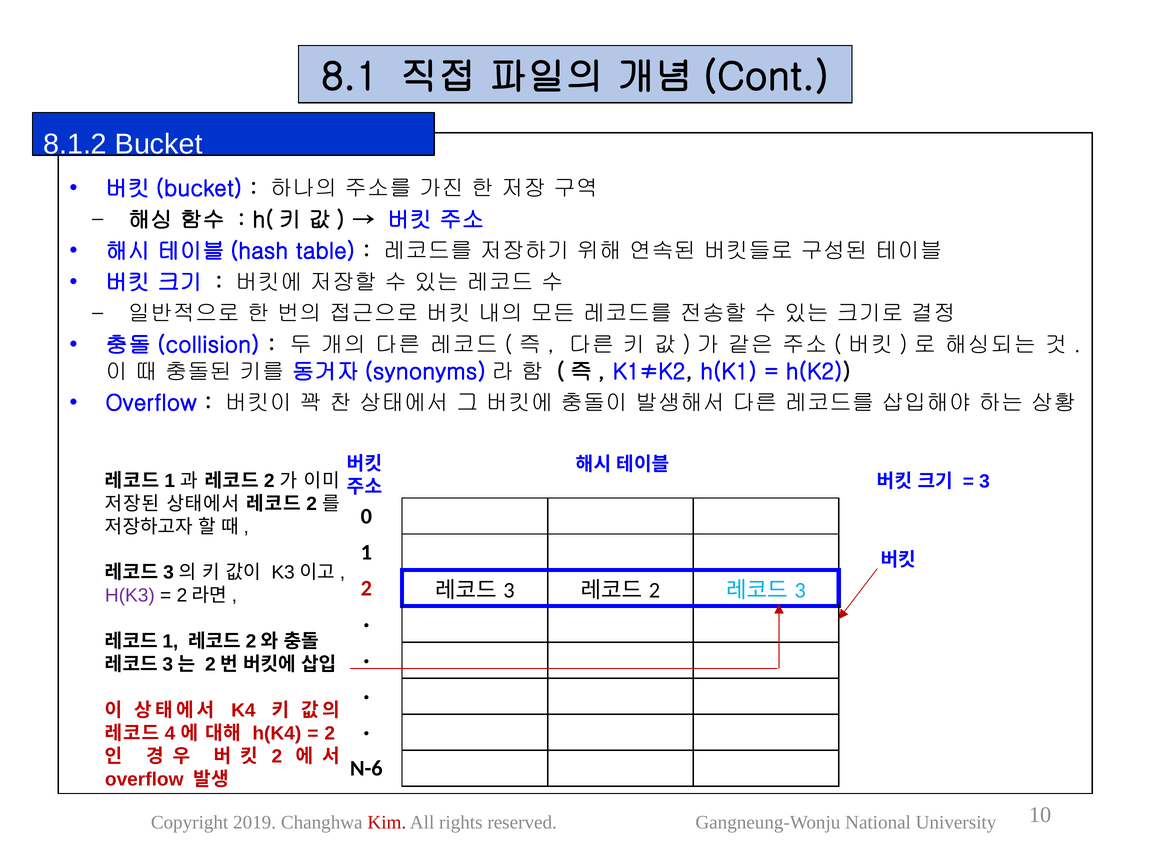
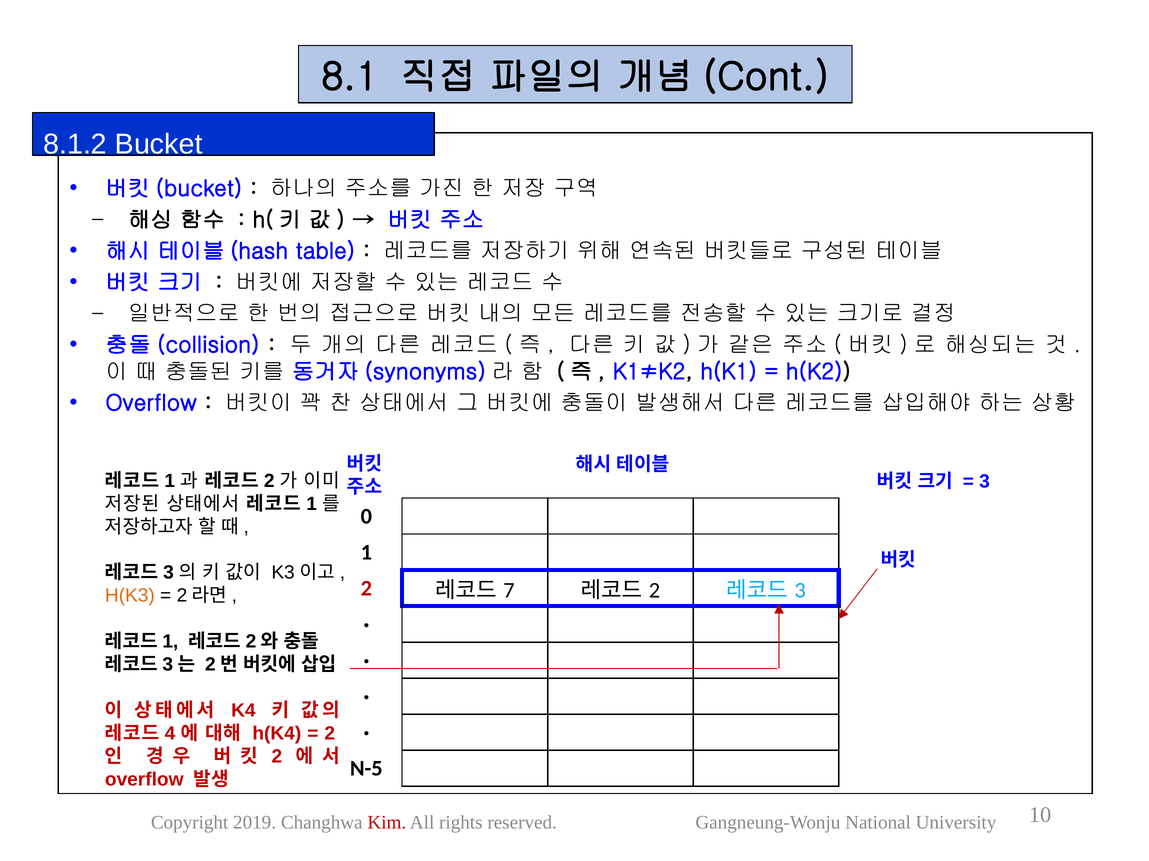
2: 2 -> 1 (312, 504)
3: 3 -> 7 (509, 591)
H(K3 colour: purple -> orange (130, 596)
N-6: N-6 -> N-5 (366, 769)
